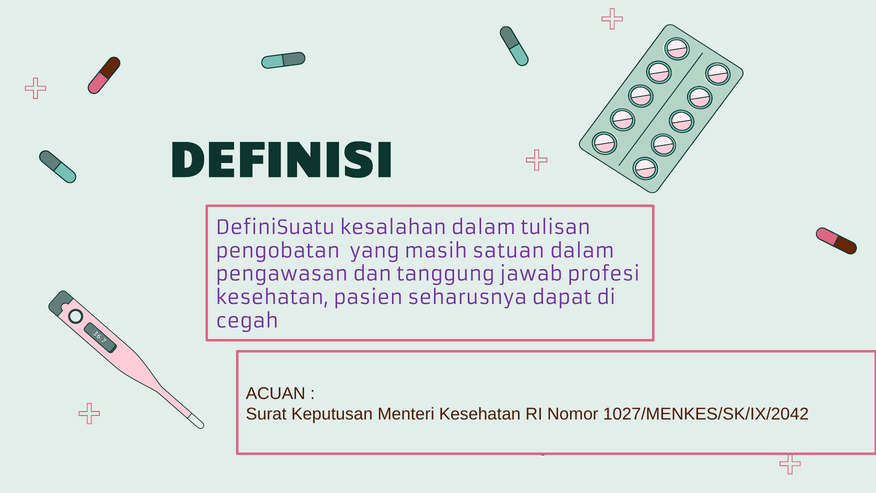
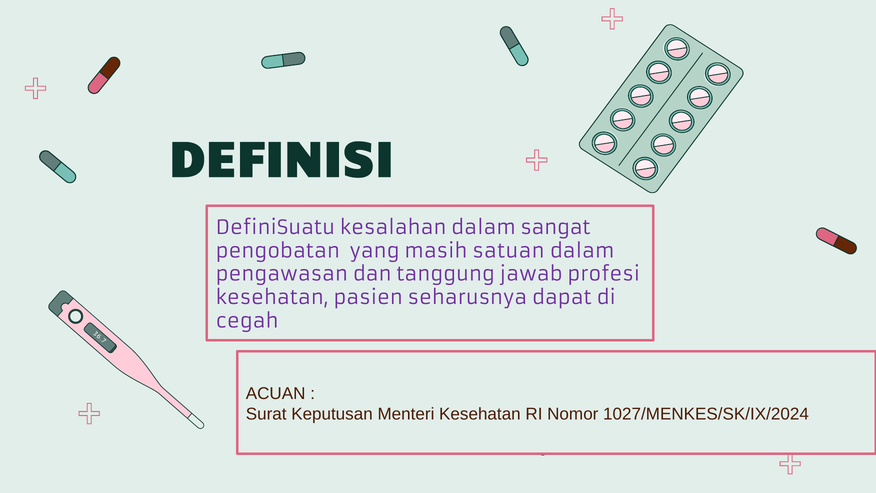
tulisan: tulisan -> sangat (556, 228)
1027/MENKES/SK/IX/2042: 1027/MENKES/SK/IX/2042 -> 1027/MENKES/SK/IX/2024 (706, 414)
